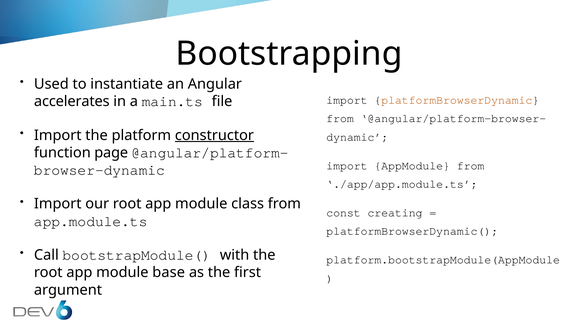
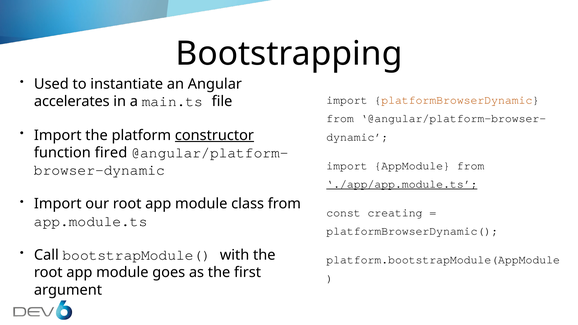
page: page -> fired (111, 153)
./app/app.module.ts underline: none -> present (402, 184)
base: base -> goes (169, 273)
